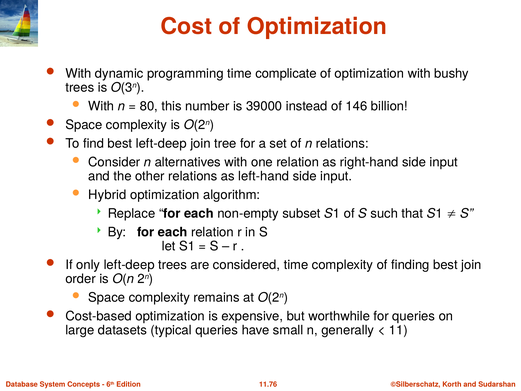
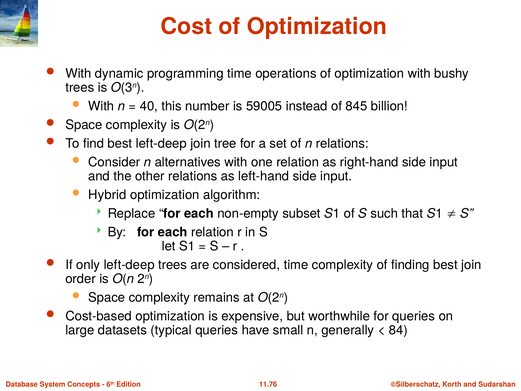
complicate: complicate -> operations (286, 73)
80: 80 -> 40 (149, 106)
39000: 39000 -> 59005 (264, 106)
146: 146 -> 845 (356, 106)
11: 11 -> 84 (398, 330)
